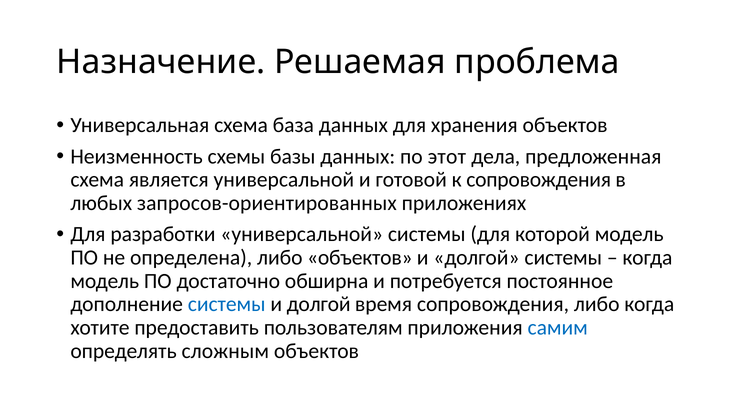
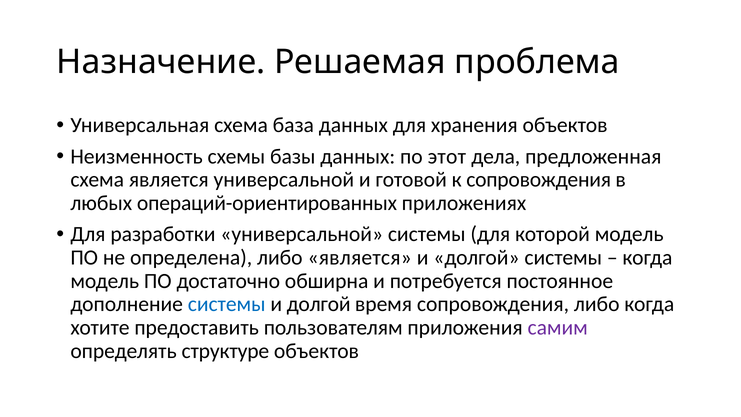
запросов-ориентированных: запросов-ориентированных -> операций-ориентированных (267, 203)
либо объектов: объектов -> является (360, 257)
самим colour: blue -> purple (558, 327)
сложным: сложным -> структуре (225, 351)
